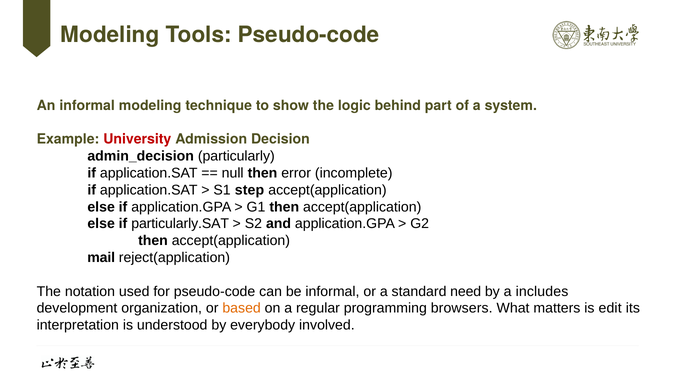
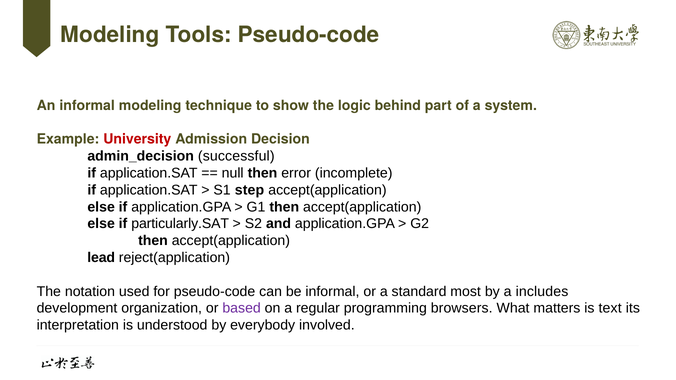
particularly: particularly -> successful (236, 156)
mail: mail -> lead (101, 258)
need: need -> most (466, 292)
based colour: orange -> purple (242, 308)
edit: edit -> text (610, 308)
